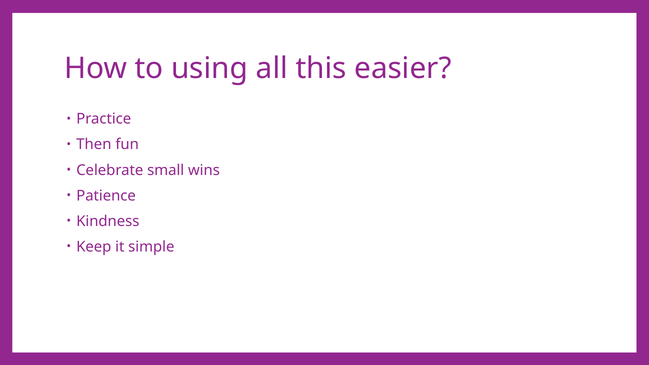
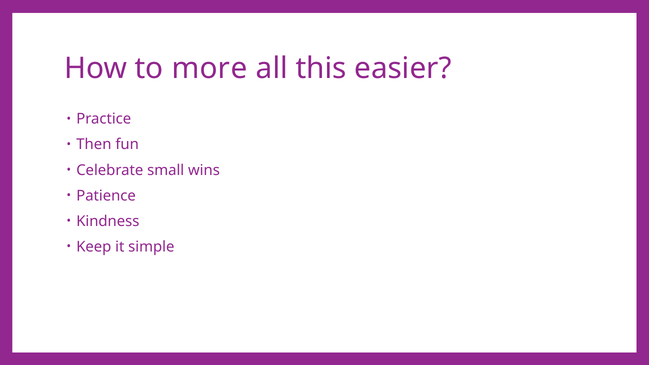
using: using -> more (209, 68)
